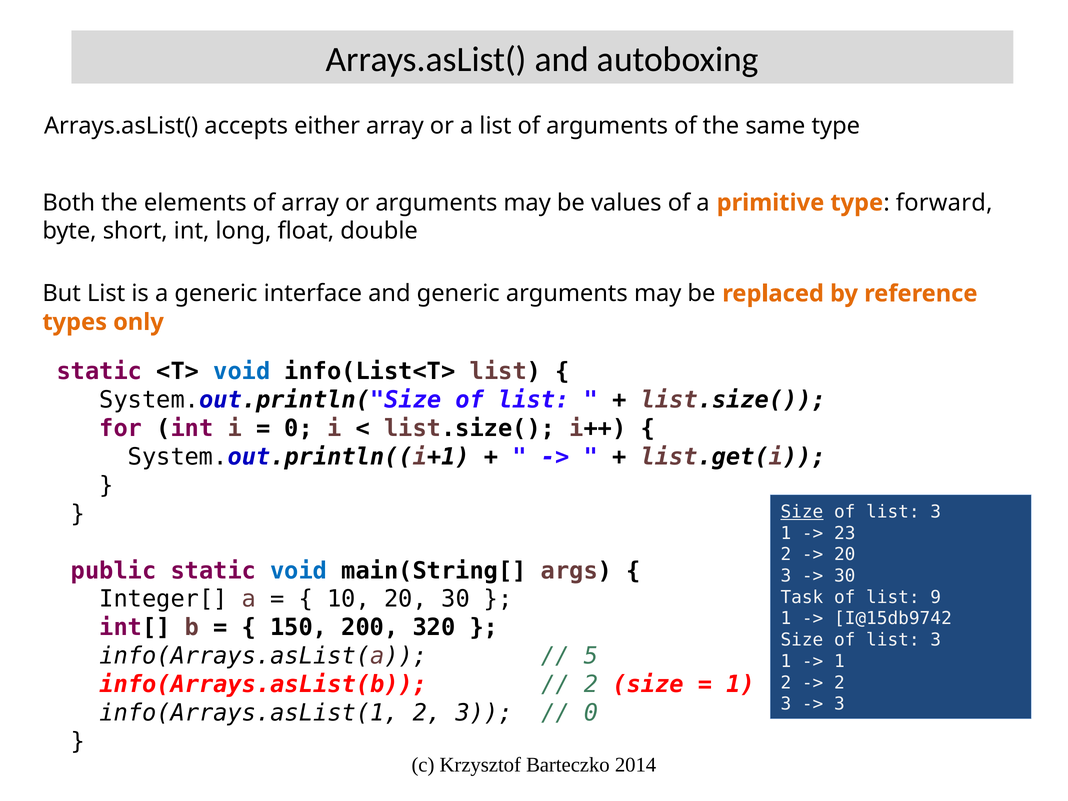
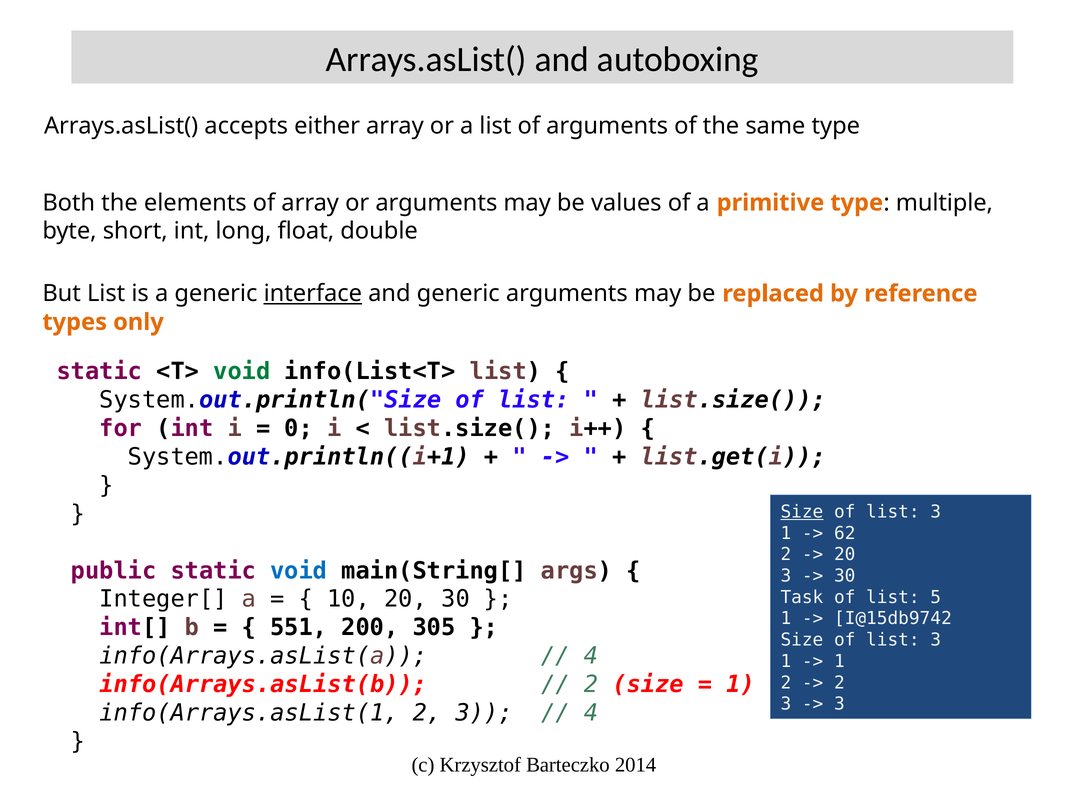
forward: forward -> multiple (944, 203)
interface underline: none -> present (313, 294)
void colour: blue -> green (242, 371)
23: 23 -> 62 (845, 533)
9: 9 -> 5 (936, 597)
150: 150 -> 551 (299, 628)
320: 320 -> 305 (434, 628)
5: 5 -> 4 (591, 656)
0: 0 -> 4 (591, 713)
